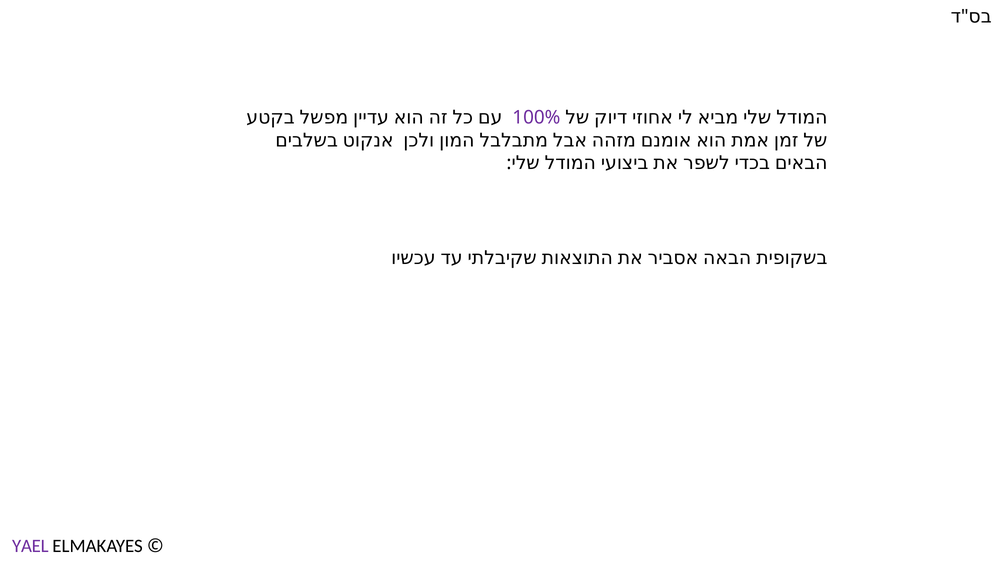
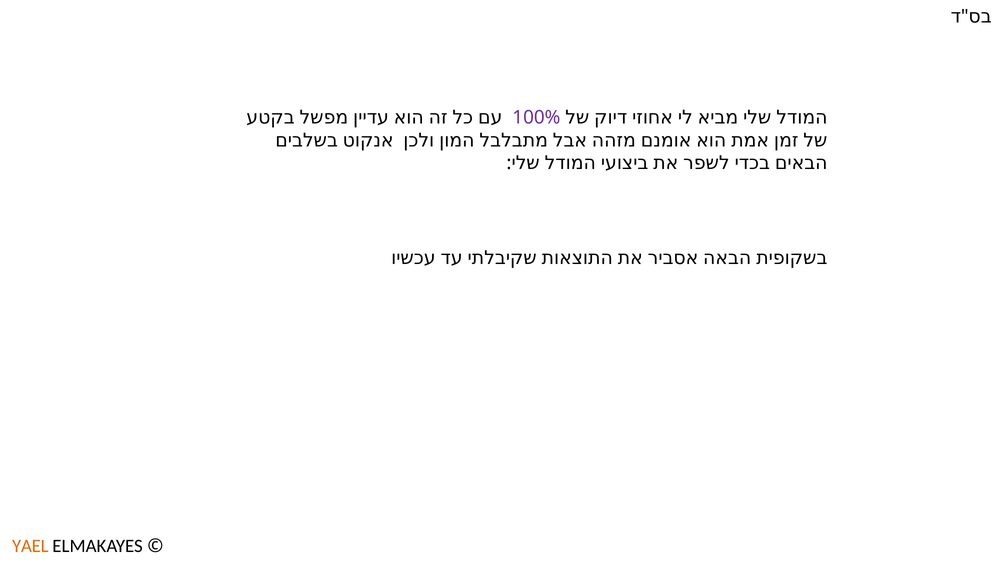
YAEL colour: purple -> orange (30, 546)
